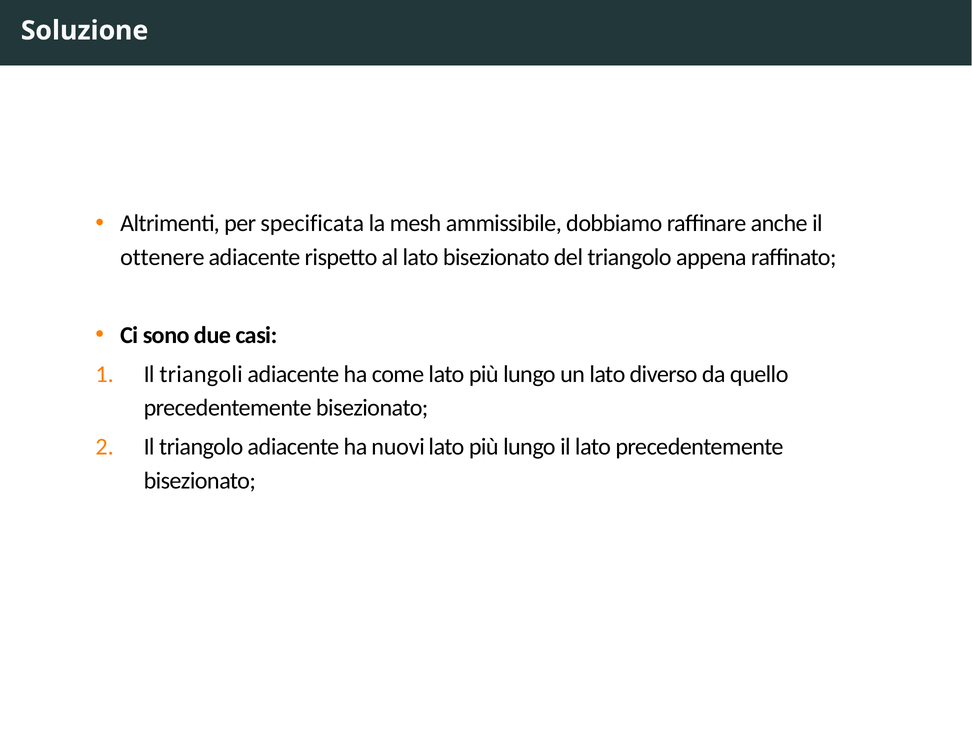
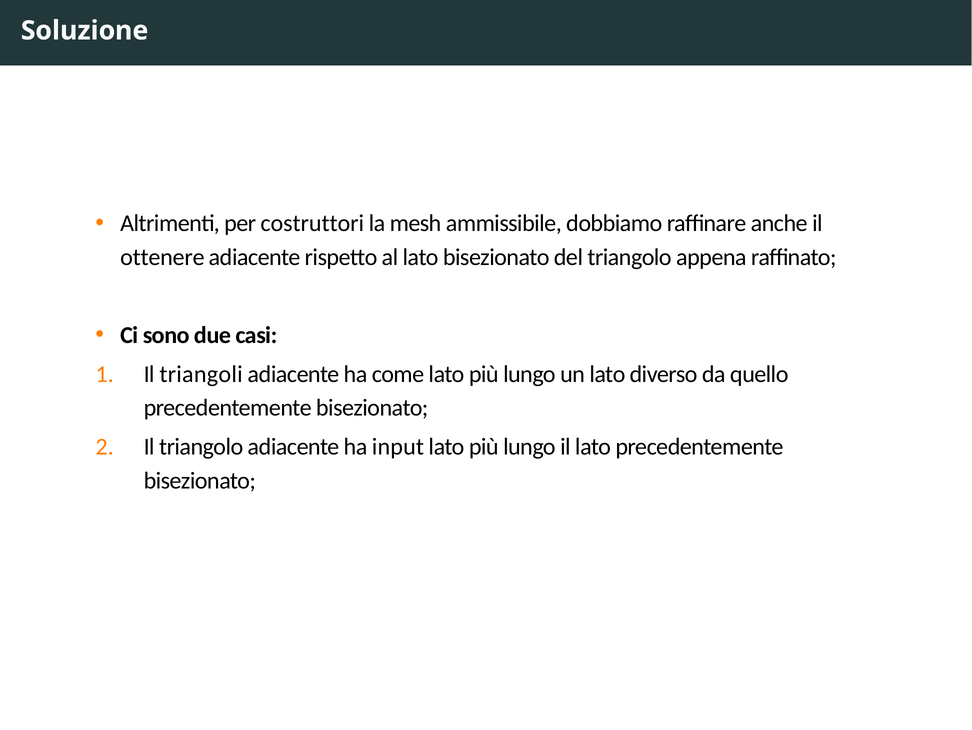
specificata: specificata -> costruttori (312, 223)
nuovi: nuovi -> input (398, 447)
